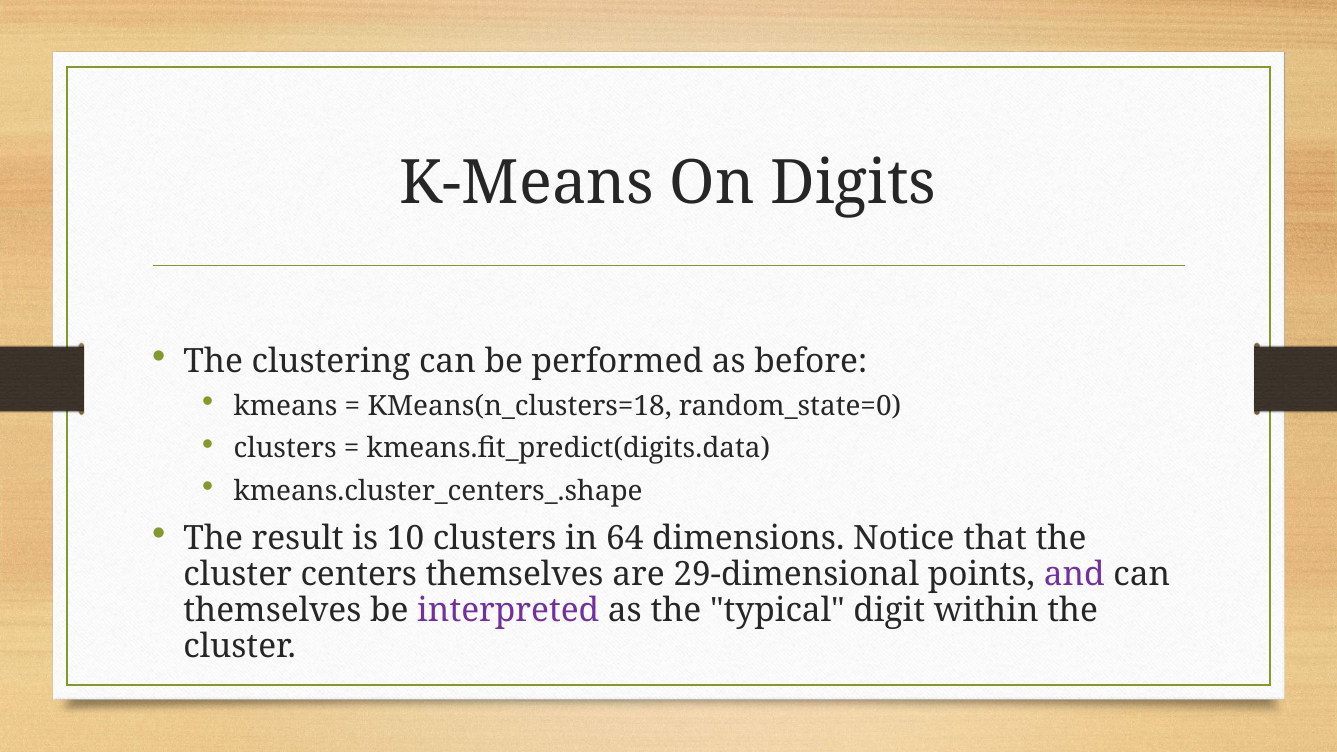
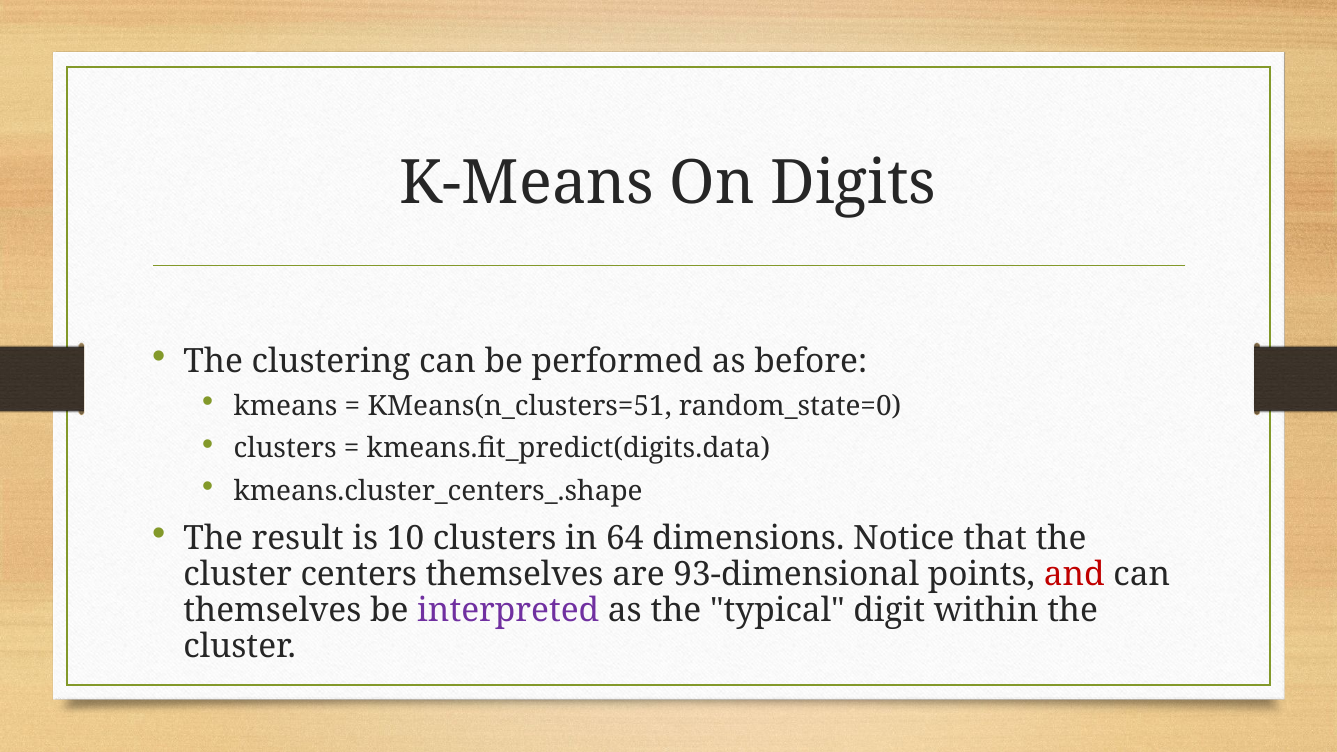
KMeans(n_clusters=18: KMeans(n_clusters=18 -> KMeans(n_clusters=51 (520, 406)
29-dimensional: 29-dimensional -> 93-dimensional (796, 575)
and colour: purple -> red (1074, 575)
